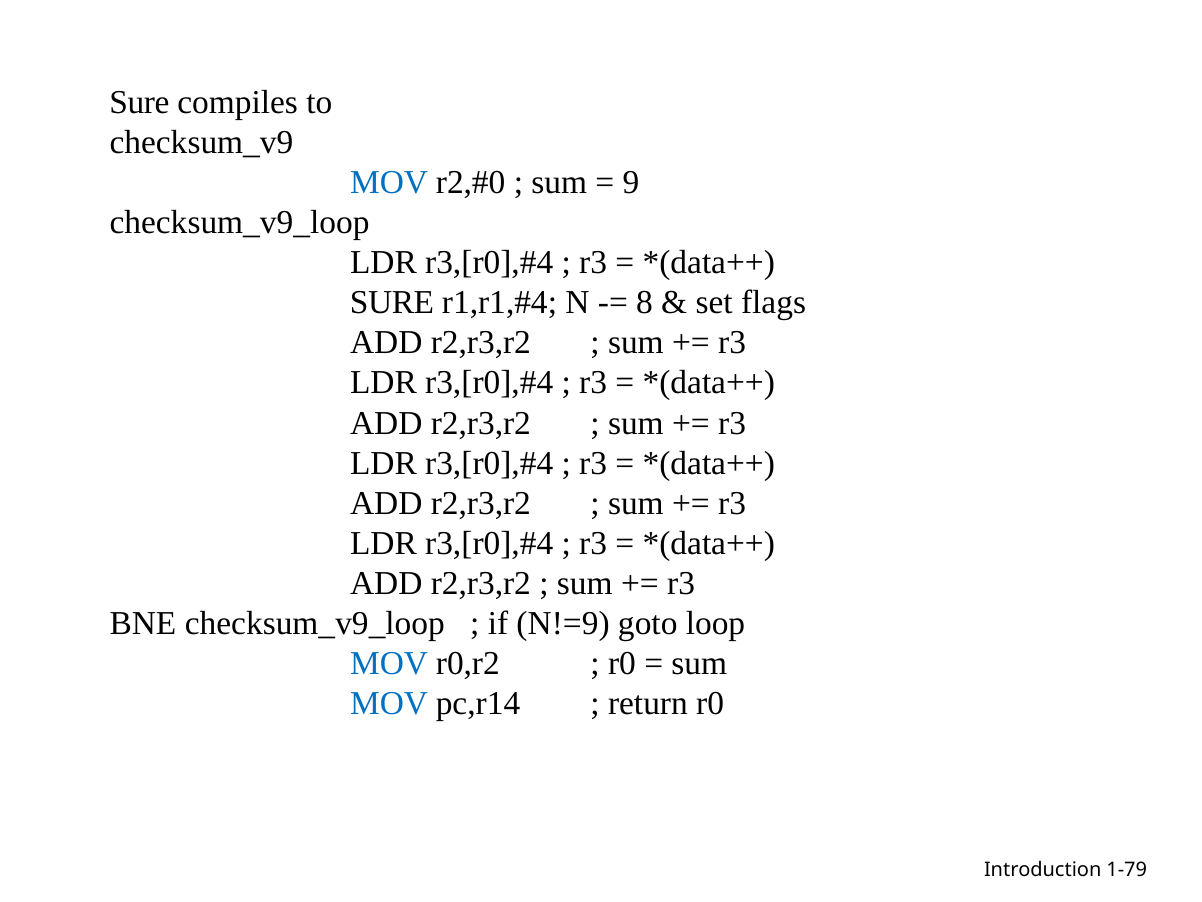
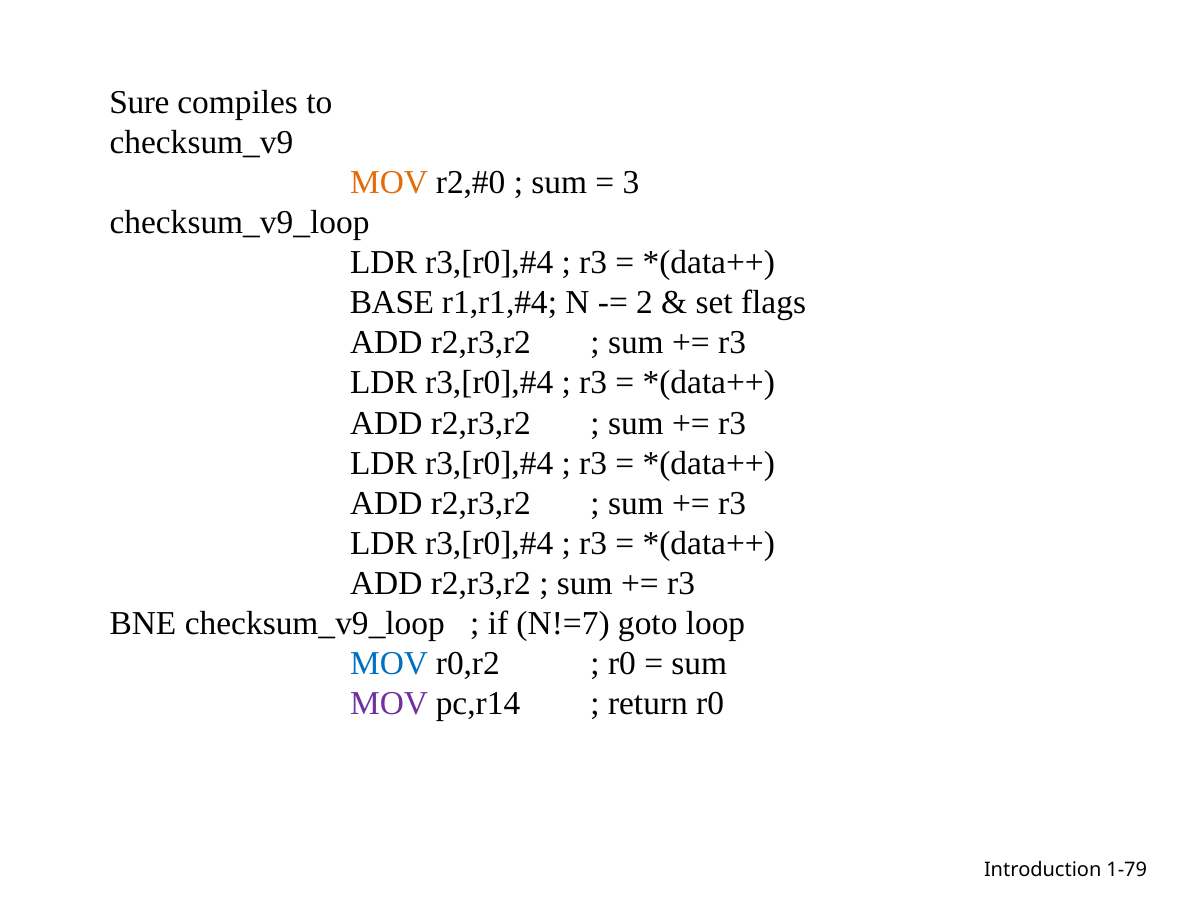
MOV colour: blue -> orange (389, 182)
9: 9 -> 3 (631, 182)
SURE: SURE -> BASE (392, 302)
8: 8 -> 2 (645, 302)
N!=9: N!=9 -> N!=7 (563, 623)
MOV colour: blue -> purple (389, 703)
